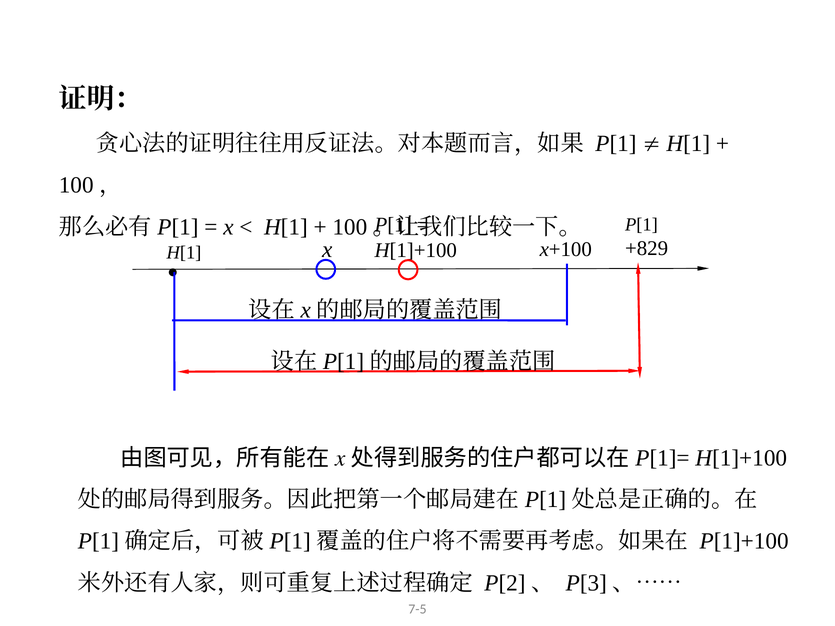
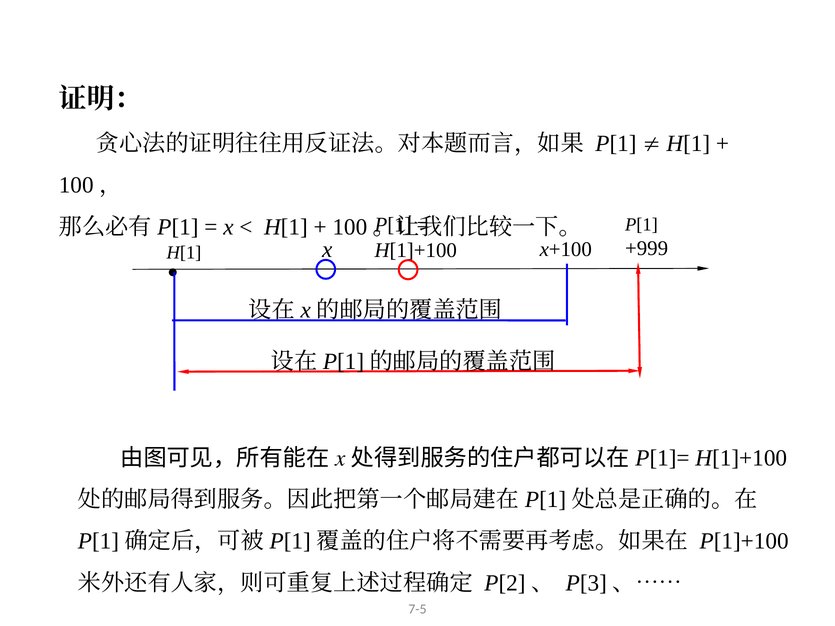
+829: +829 -> +999 (647, 249)
